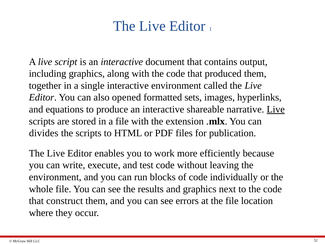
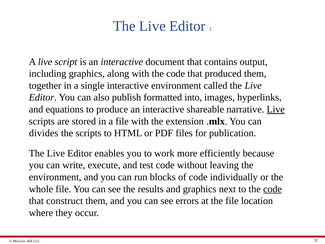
opened: opened -> publish (127, 97)
sets: sets -> into (193, 97)
code underline: none -> present (273, 189)
